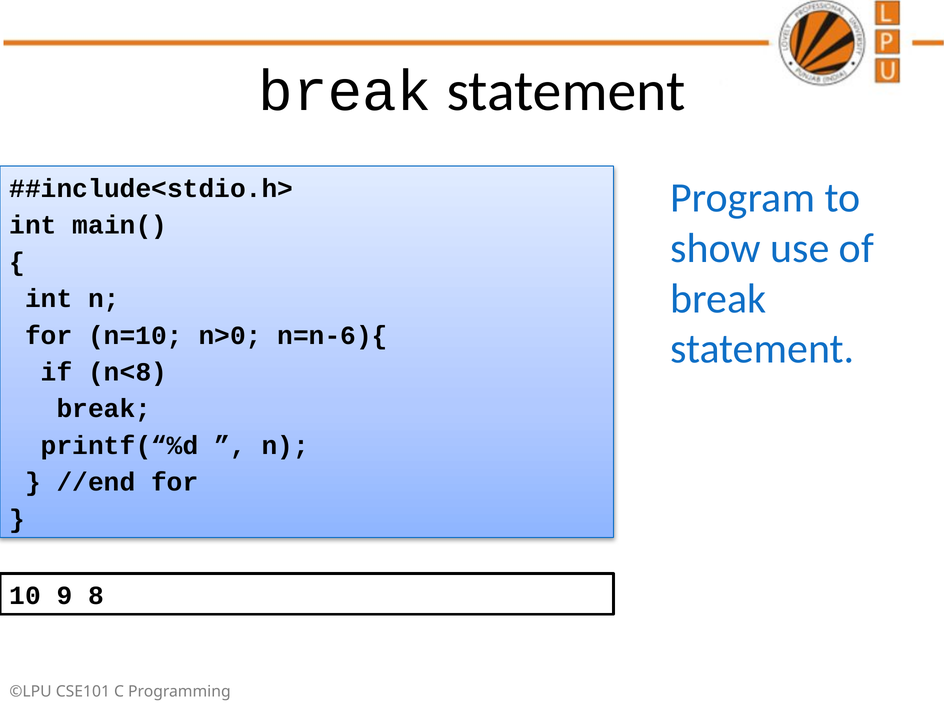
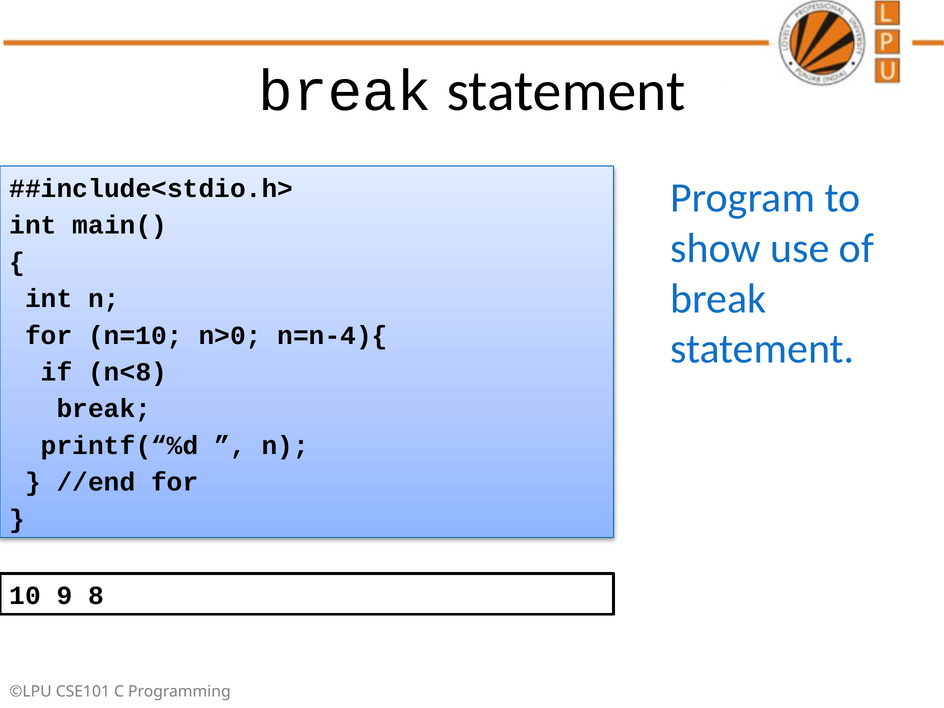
n=n-6){: n=n-6){ -> n=n-4){ (333, 335)
